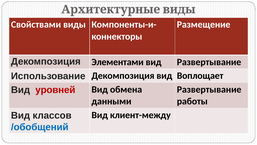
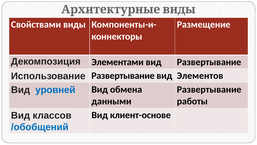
Использование Декомпозиция: Декомпозиция -> Развертывание (123, 76)
Воплощает: Воплощает -> Элементов (200, 76)
уровней colour: red -> blue (55, 90)
клиент-между: клиент-между -> клиент-основе (140, 115)
